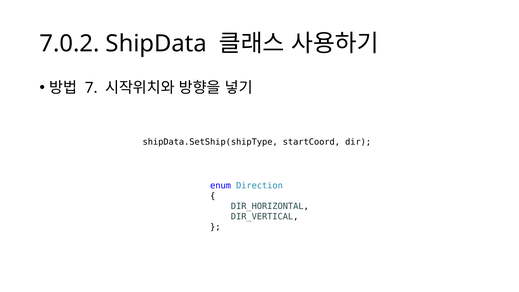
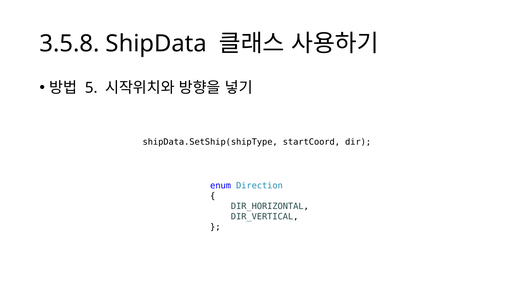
7.0.2: 7.0.2 -> 3.5.8 (70, 44)
7: 7 -> 5 (91, 88)
